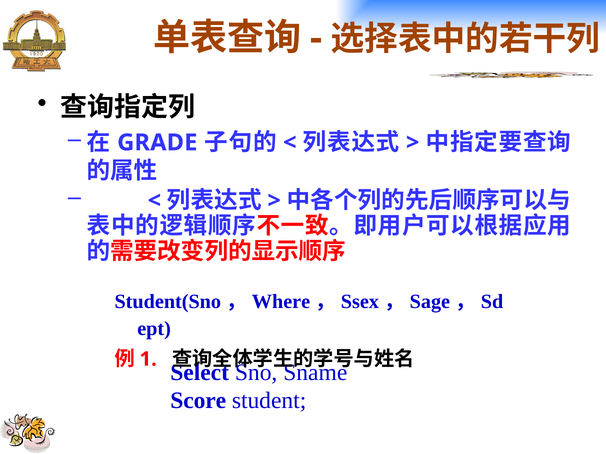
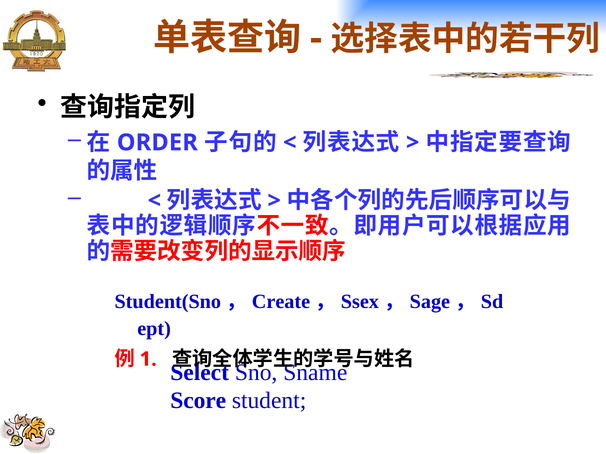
GRADE: GRADE -> ORDER (157, 143)
Where: Where -> Create (281, 302)
